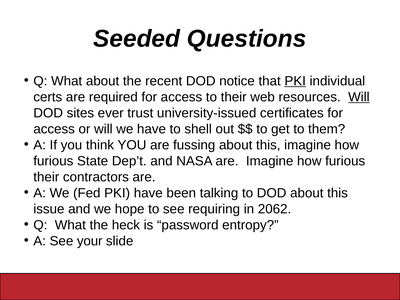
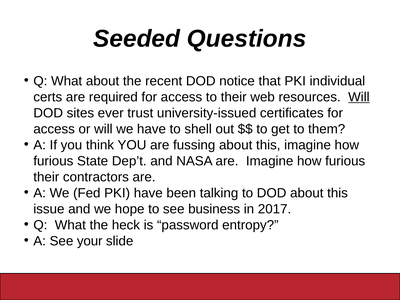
PKI underline: present -> none (295, 81)
requiring: requiring -> business (214, 209)
2062: 2062 -> 2017 (275, 209)
